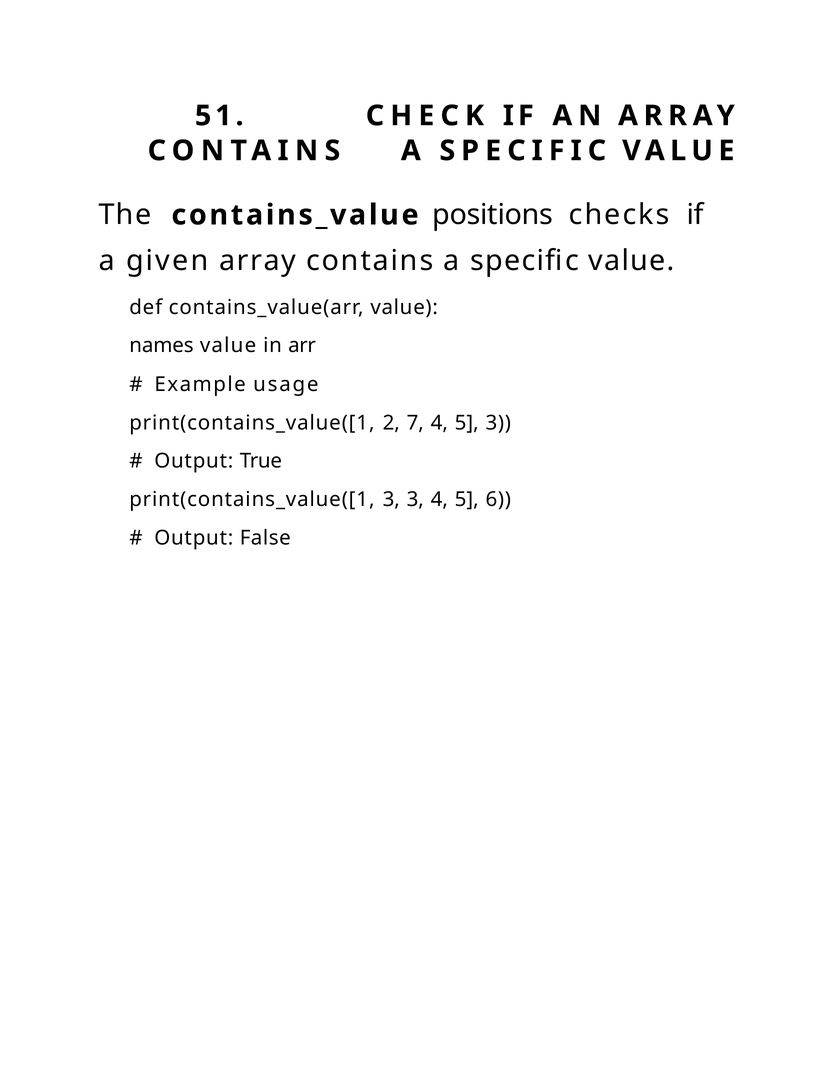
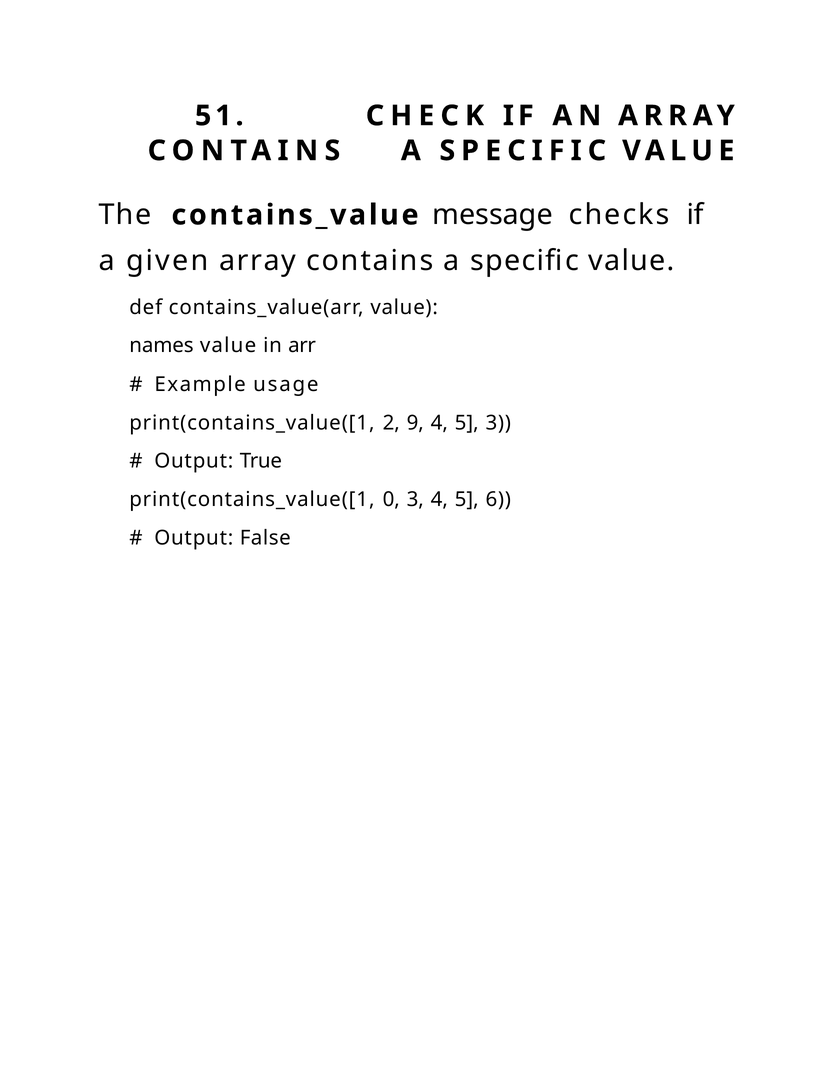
positions: positions -> message (493, 215)
7: 7 -> 9 (415, 423)
print(contains_value([1 3: 3 -> 0 (391, 500)
